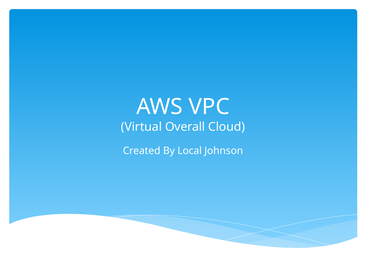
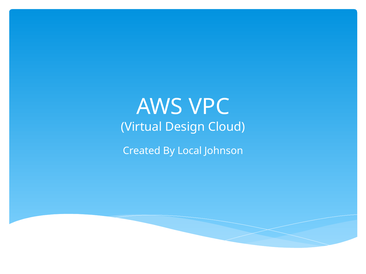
Overall: Overall -> Design (185, 127)
